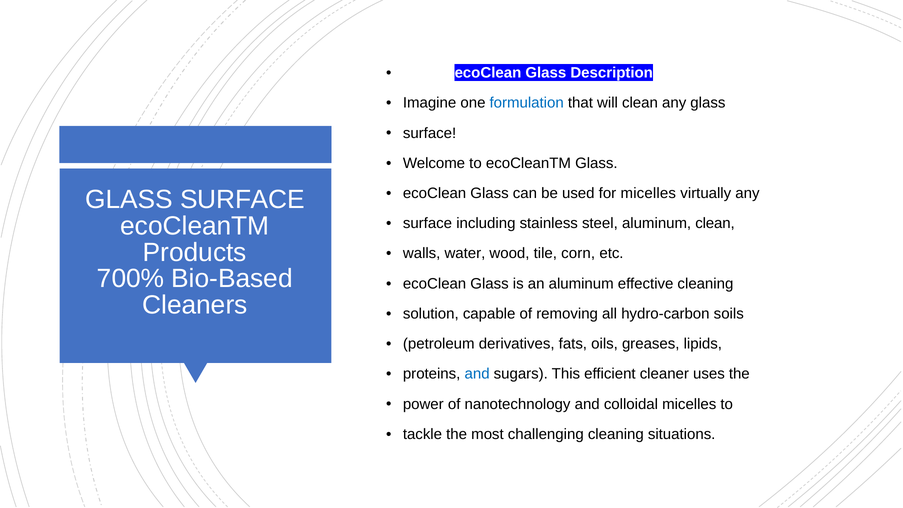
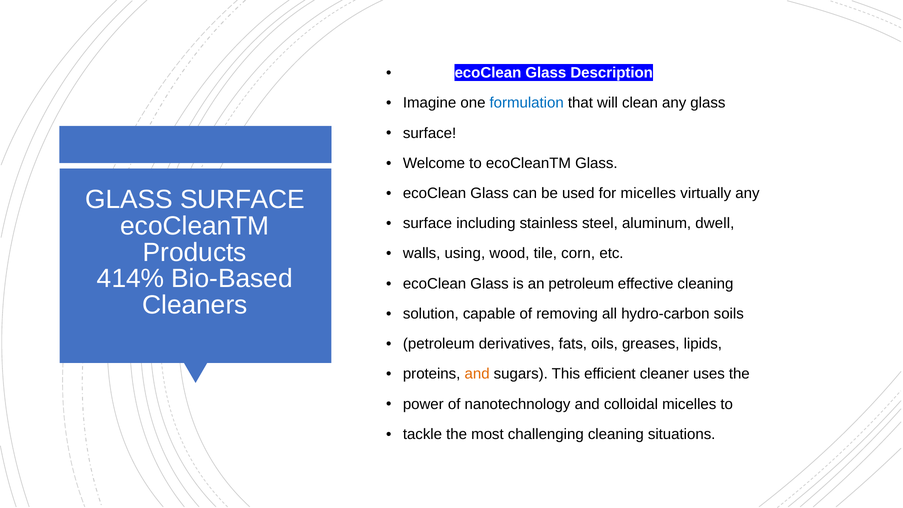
aluminum clean: clean -> dwell (715, 223)
water: water -> using (465, 253)
700%: 700% -> 414% (131, 279)
an aluminum: aluminum -> petroleum (581, 284)
and colour: blue -> orange (477, 374)
